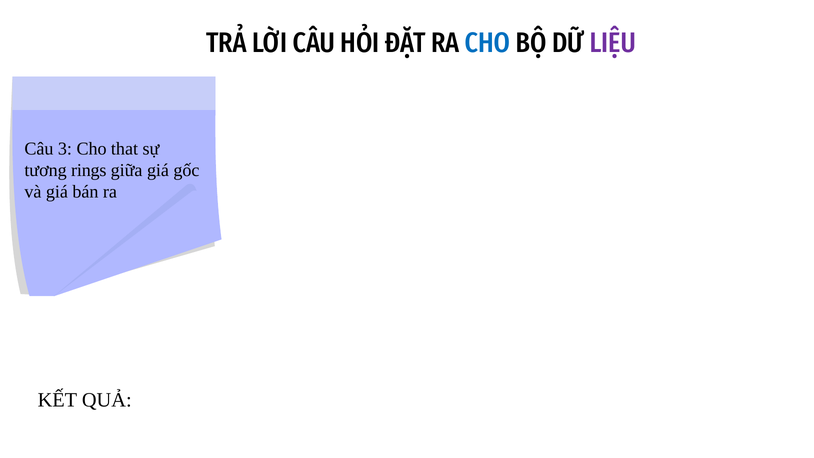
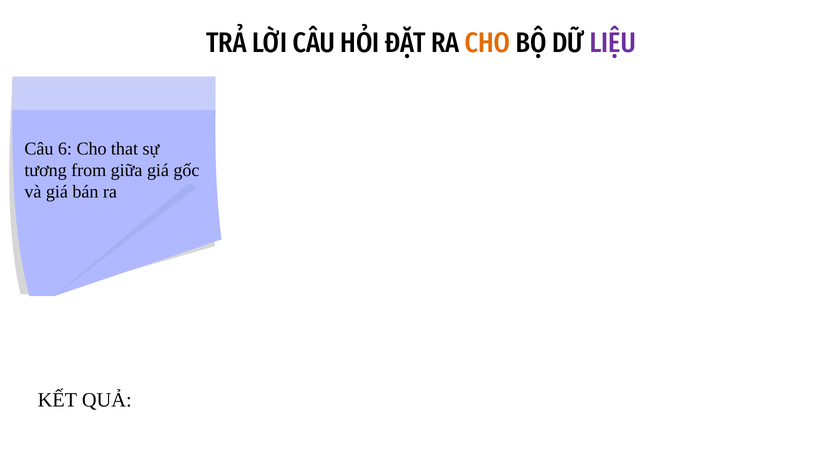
CHO colour: blue -> orange (488, 43)
3: 3 -> 6 (65, 149)
rings: rings -> from (89, 170)
